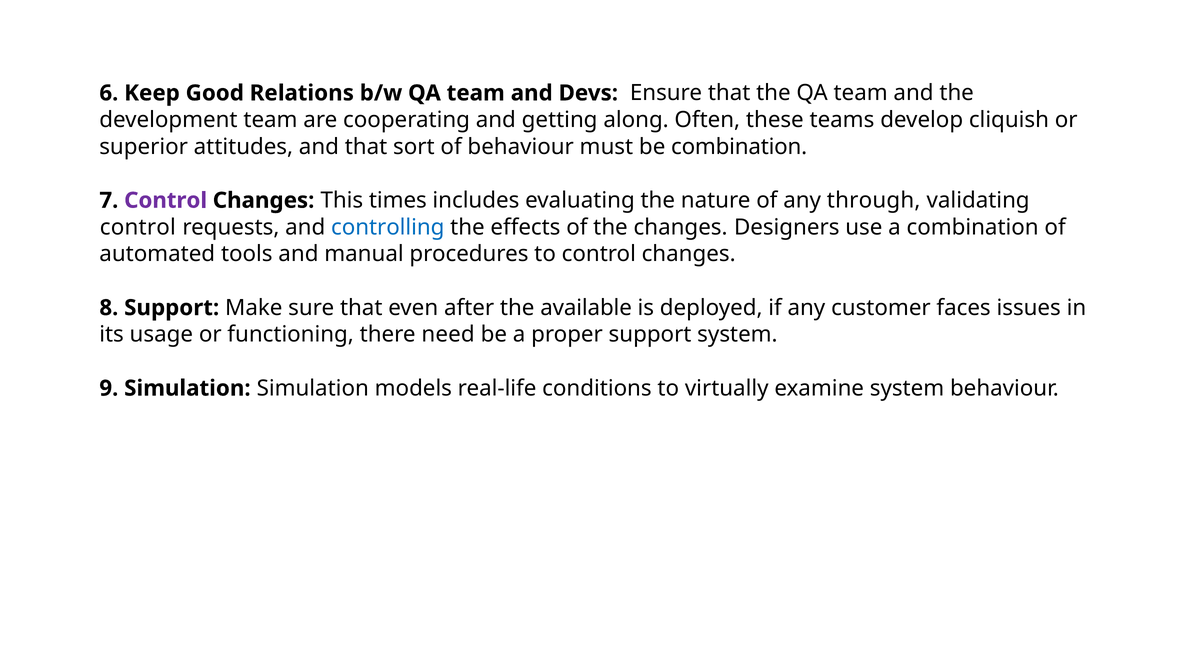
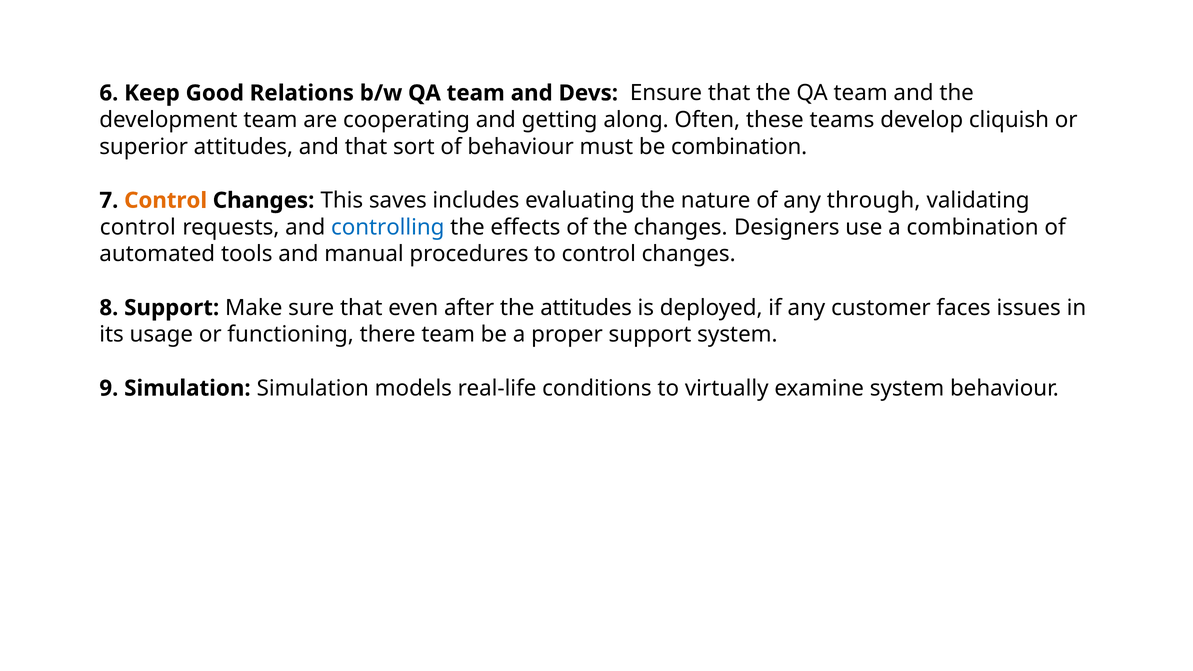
Control colour: purple -> orange (166, 200)
times: times -> saves (398, 200)
the available: available -> attitudes (586, 308)
there need: need -> team (448, 335)
